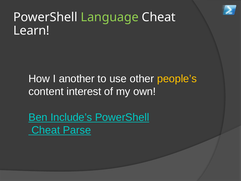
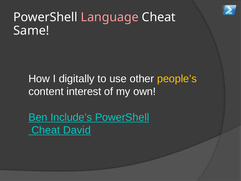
Language colour: light green -> pink (110, 17)
Learn: Learn -> Same (31, 31)
another: another -> digitally (77, 79)
Parse: Parse -> David (77, 130)
